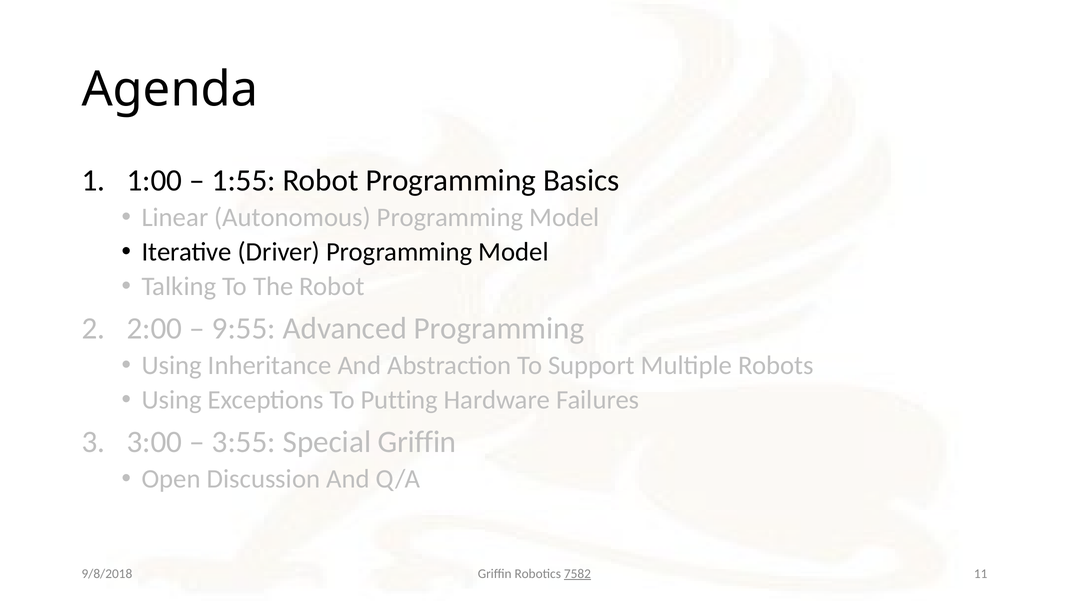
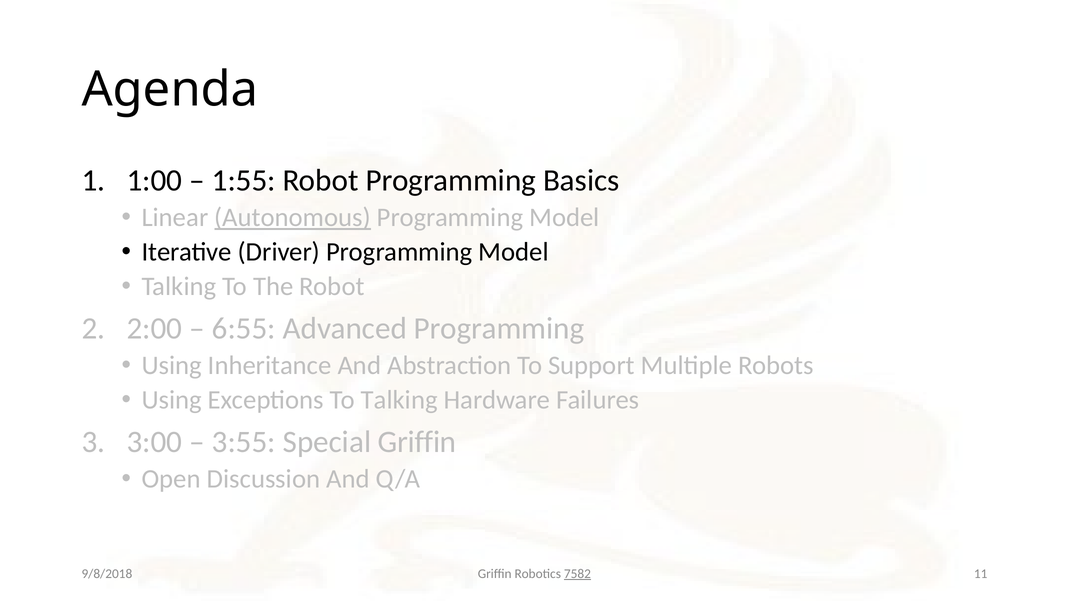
Autonomous underline: none -> present (293, 218)
9:55: 9:55 -> 6:55 (244, 329)
To Putting: Putting -> Talking (399, 400)
